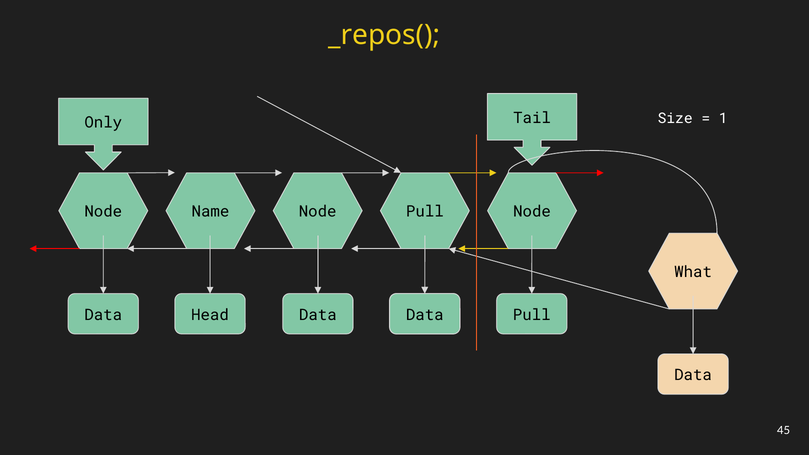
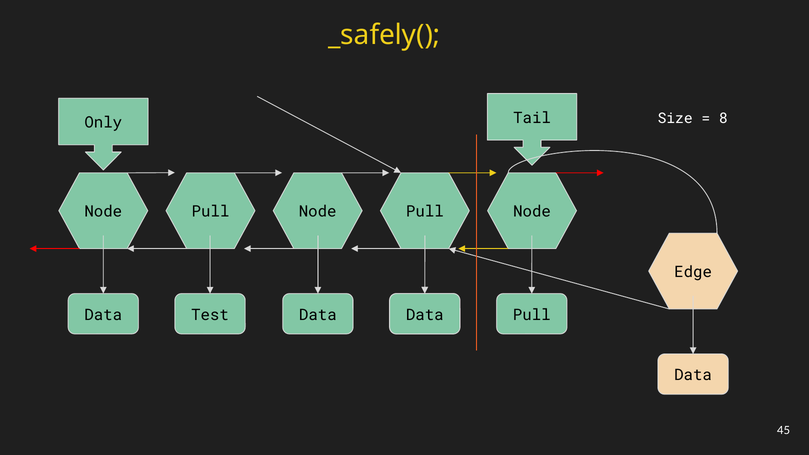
_repos(: _repos( -> _safely( (384, 35)
1: 1 -> 8 (723, 118)
Name: Name -> Pull (210, 212)
What: What -> Edge (693, 272)
Head: Head -> Test (210, 315)
